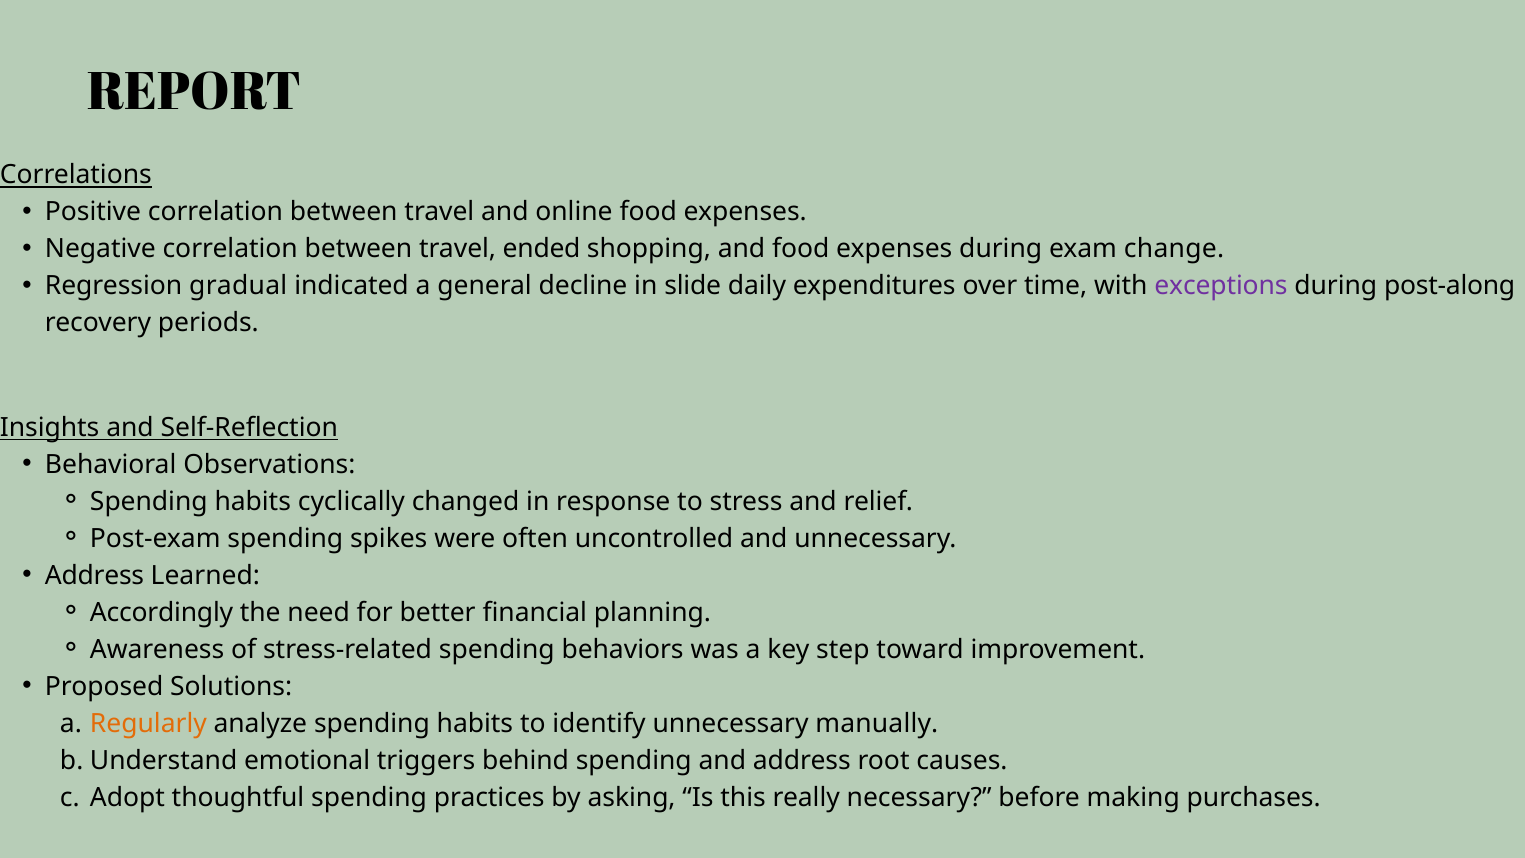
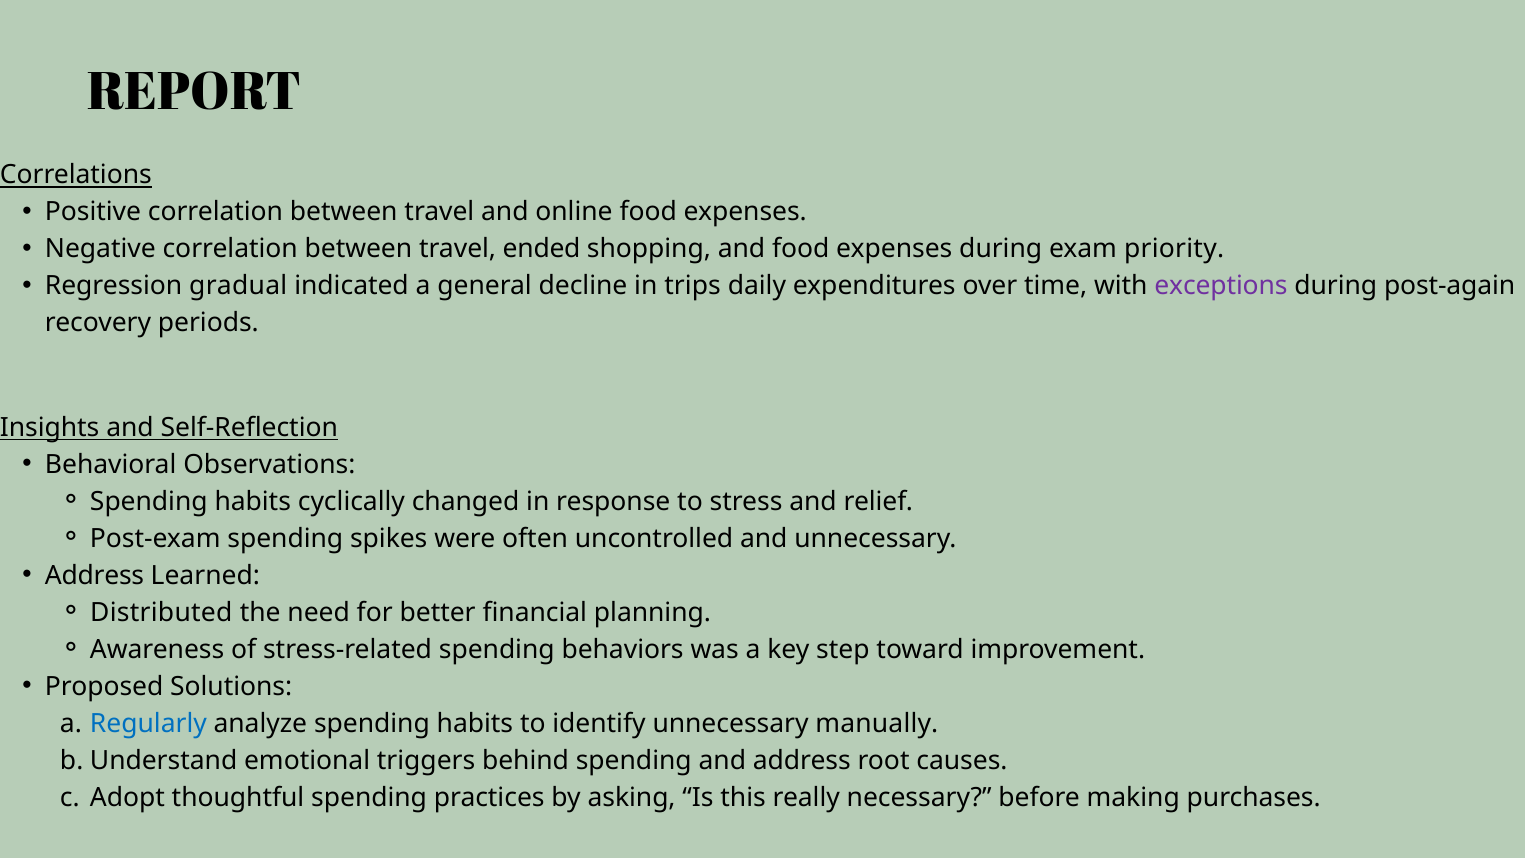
change: change -> priority (1174, 249)
slide: slide -> trips (693, 286)
post-along: post-along -> post-again (1450, 286)
Accordingly: Accordingly -> Distributed (161, 612)
Regularly colour: orange -> blue (148, 724)
